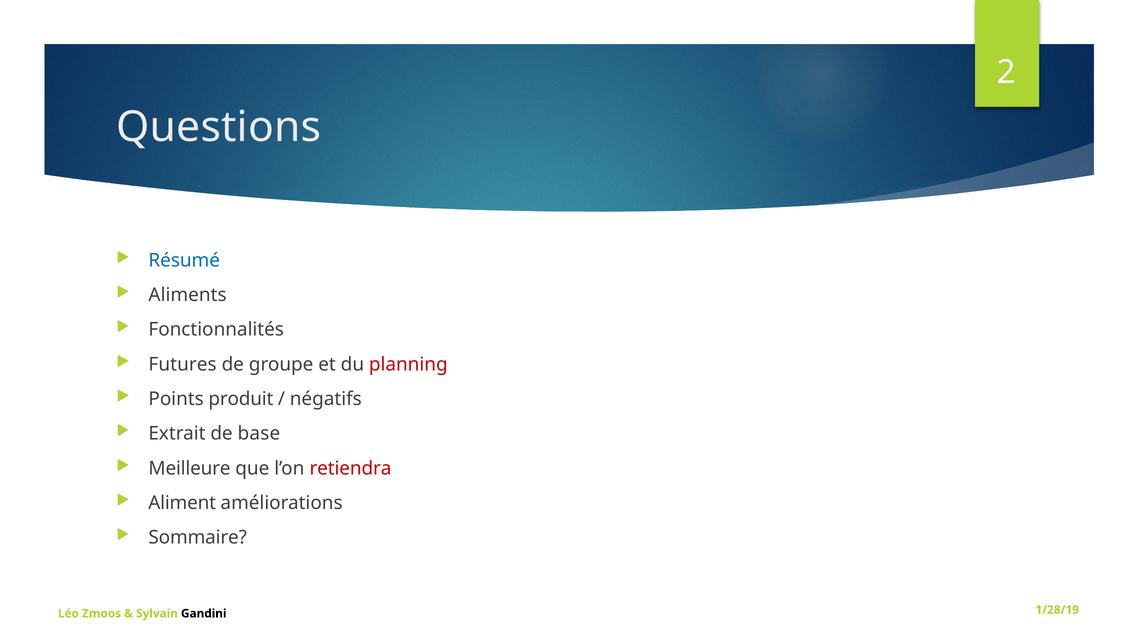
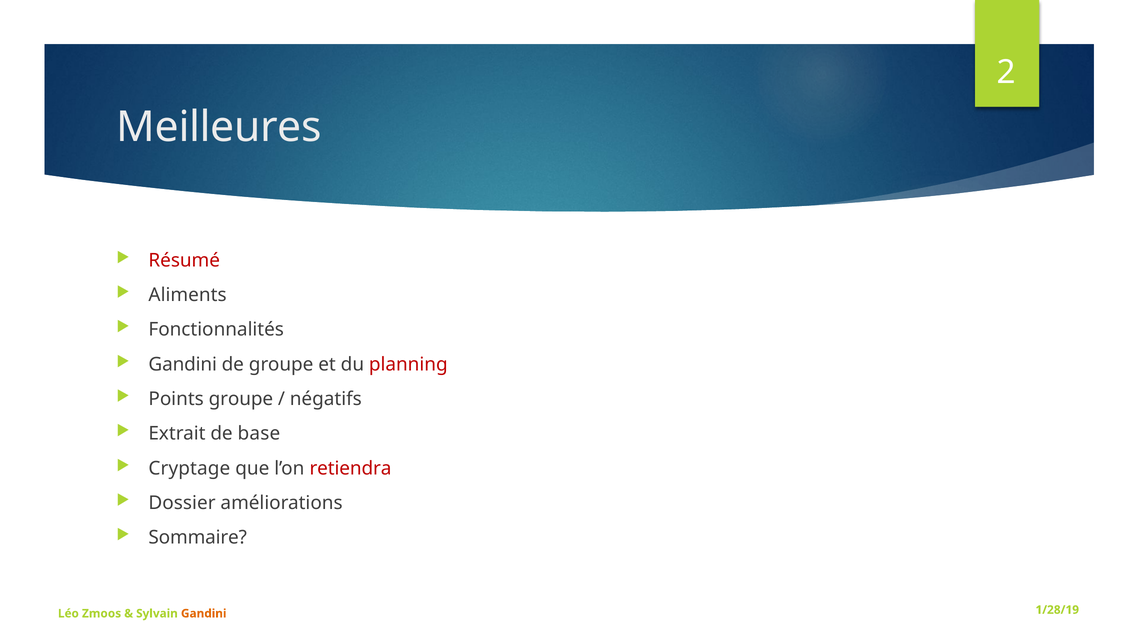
Questions: Questions -> Meilleures (219, 127)
Résumé colour: blue -> red (184, 260)
Futures: Futures -> Gandini (183, 364)
Points produit: produit -> groupe (241, 399)
Meilleure: Meilleure -> Cryptage (189, 468)
Aliment: Aliment -> Dossier (182, 503)
Gandini colour: black -> orange (204, 613)
